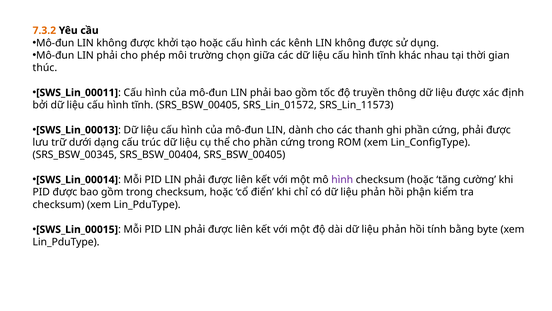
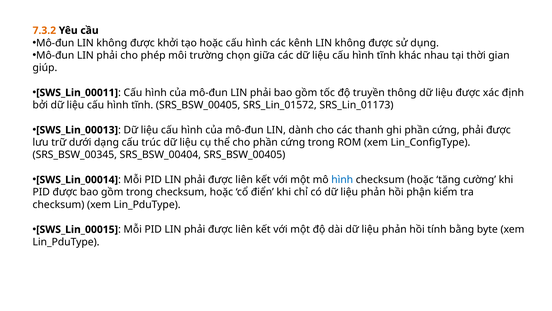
thúc: thúc -> giúp (45, 68)
SRS_Lin_11573: SRS_Lin_11573 -> SRS_Lin_01173 (356, 105)
hình colour: purple -> blue (342, 179)
